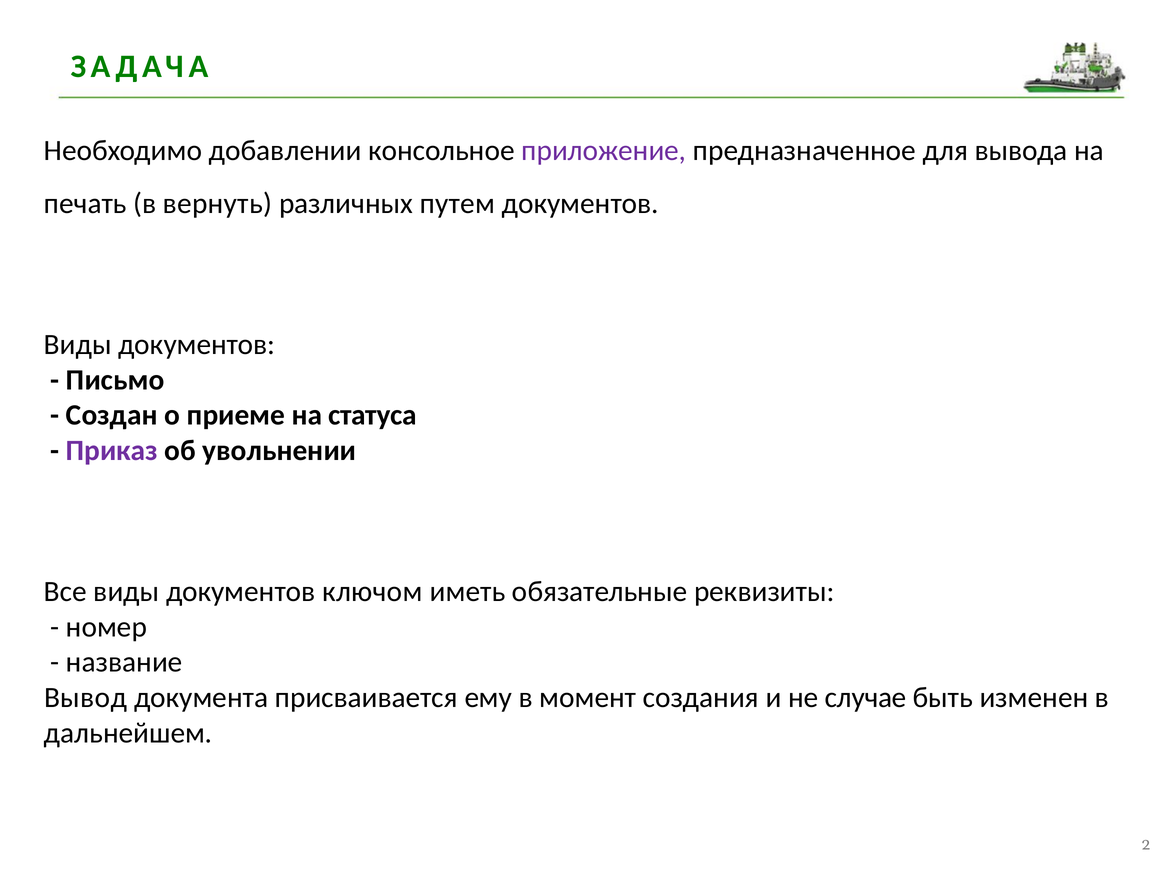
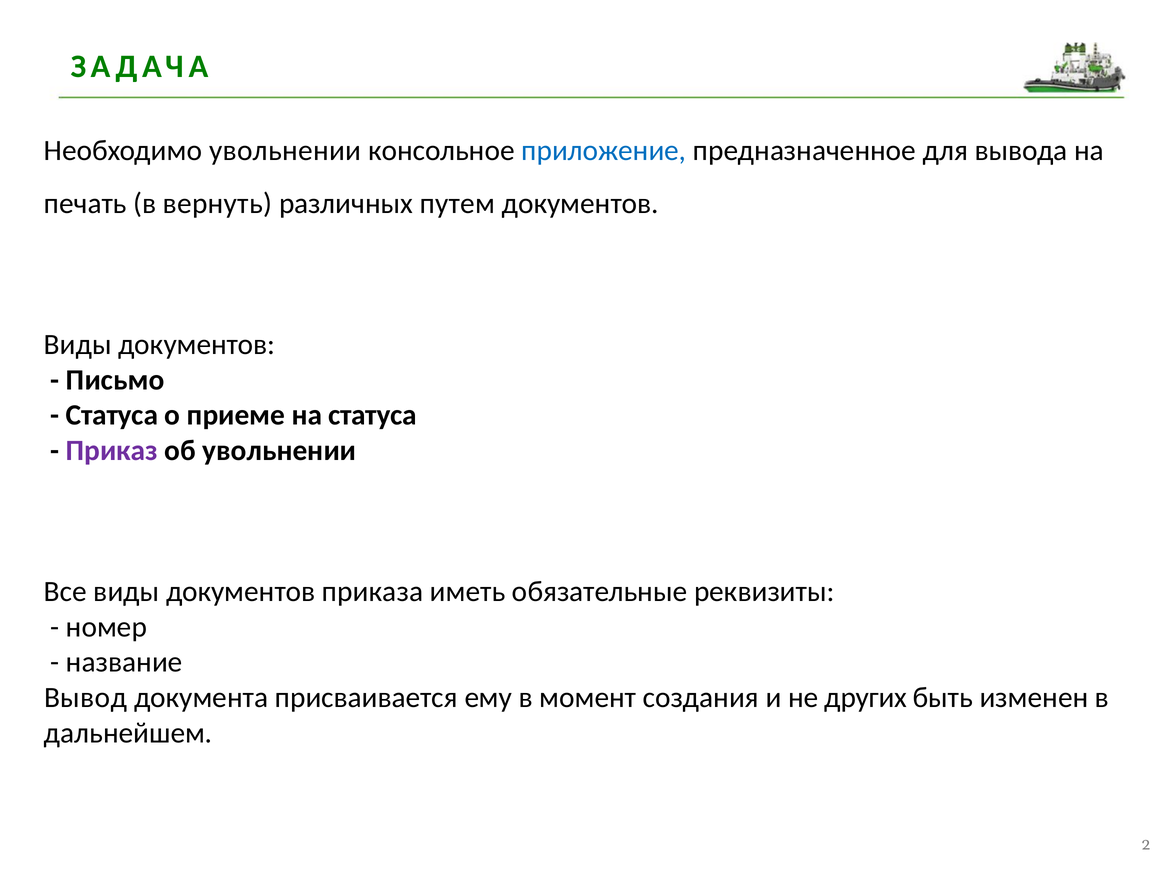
Необходимо добавлении: добавлении -> увольнении (285, 151)
приложение colour: purple -> blue (604, 151)
Создан: Создан -> Статуса (112, 415)
ключом: ключом -> приказа (373, 592)
случае: случае -> других (866, 698)
